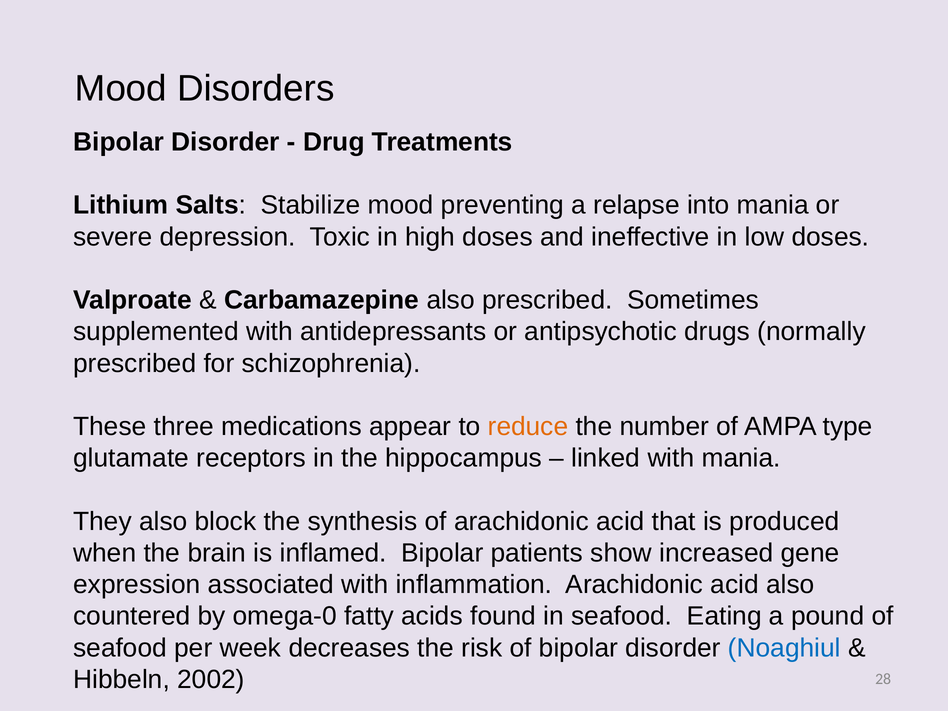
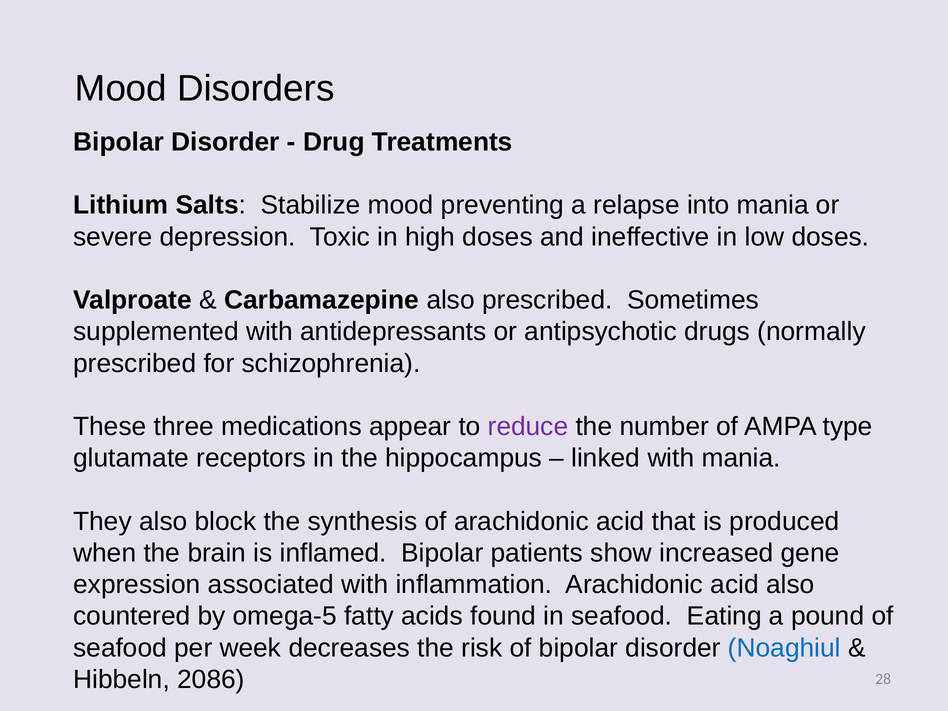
reduce colour: orange -> purple (528, 427)
omega-0: omega-0 -> omega-5 (285, 616)
2002: 2002 -> 2086 (211, 679)
